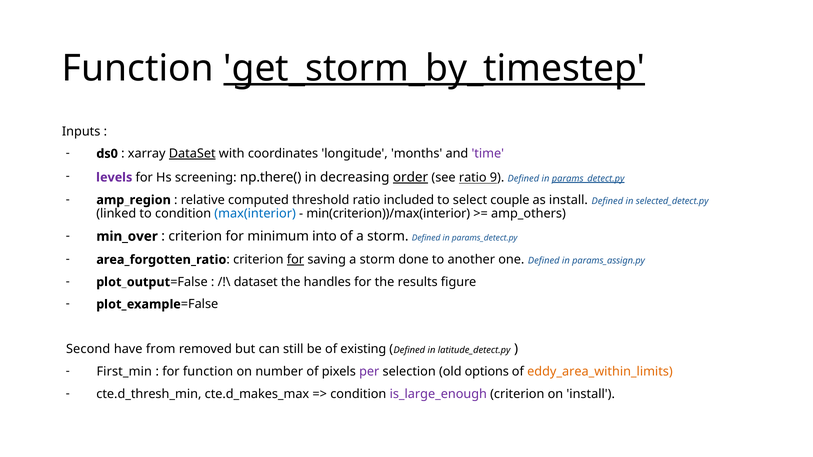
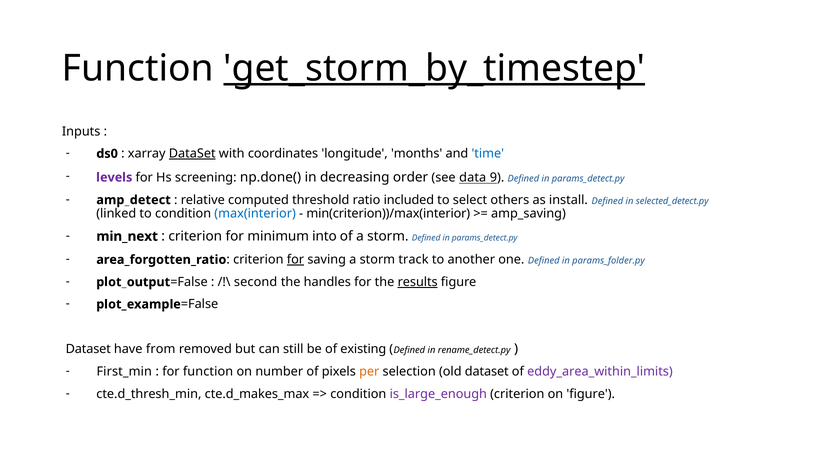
time colour: purple -> blue (488, 154)
np.there(: np.there( -> np.done( (271, 177)
order underline: present -> none (411, 177)
see ratio: ratio -> data (473, 178)
params_detect.py underline: present -> none (588, 179)
amp_region: amp_region -> amp_detect (134, 200)
couple: couple -> others (510, 200)
amp_others: amp_others -> amp_saving (528, 214)
min_over: min_over -> min_next (127, 236)
done: done -> track (413, 260)
params_assign.py: params_assign.py -> params_folder.py (609, 261)
dataset: dataset -> second (256, 282)
results underline: none -> present (418, 282)
Second: Second -> Dataset (88, 350)
latitude_detect.py: latitude_detect.py -> rename_detect.py (474, 351)
per colour: purple -> orange (369, 372)
old options: options -> dataset (487, 372)
eddy_area_within_limits colour: orange -> purple (600, 372)
on install: install -> figure (591, 394)
